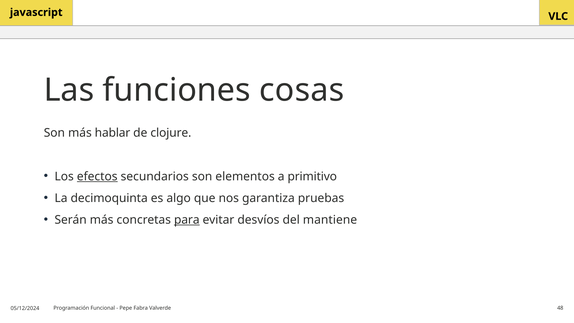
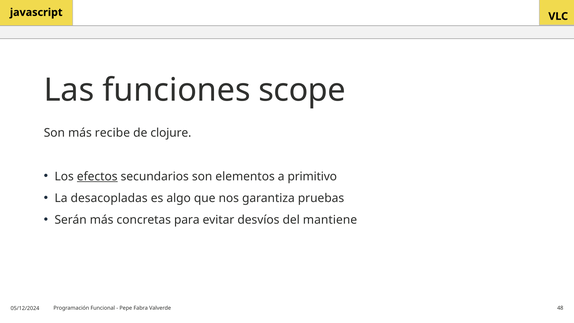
cosas: cosas -> scope (302, 90)
hablar: hablar -> recibe (112, 133)
decimoquinta: decimoquinta -> desacopladas (109, 198)
para underline: present -> none (187, 220)
